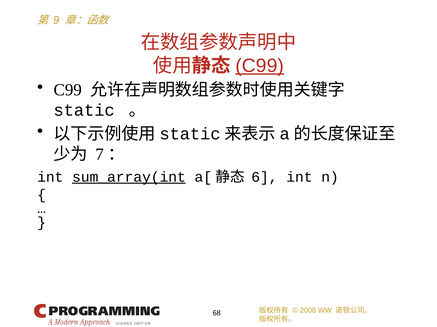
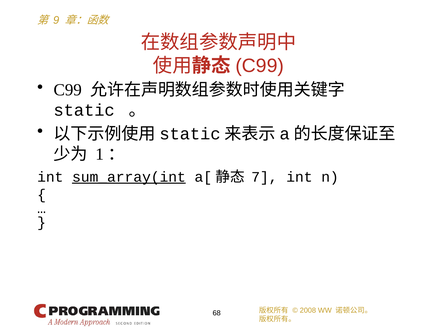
C99 underline: present -> none (260, 66)
7: 7 -> 1 (100, 155)
6: 6 -> 7 (264, 177)
